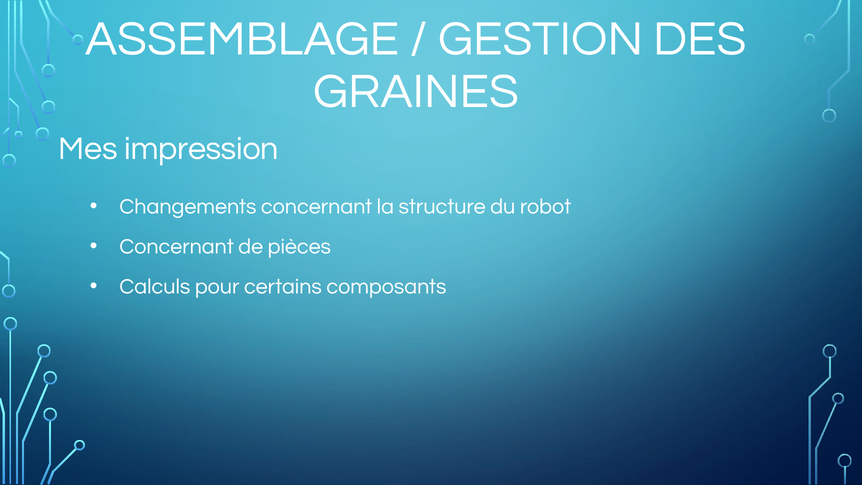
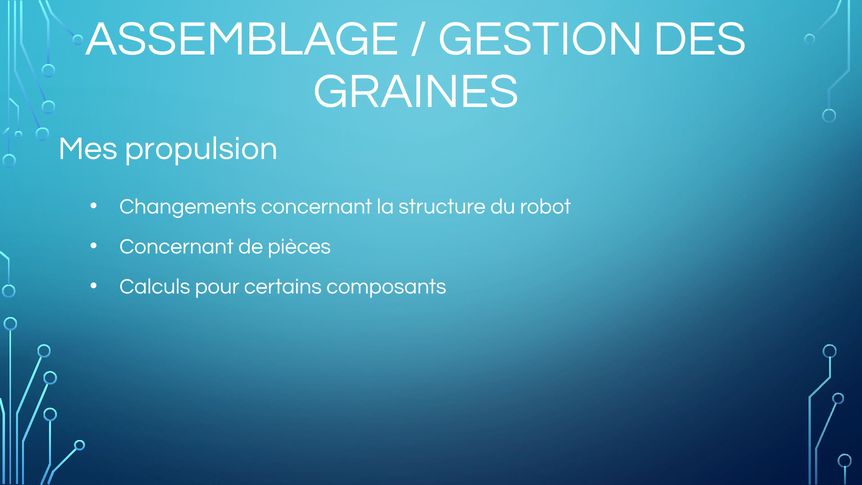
impression: impression -> propulsion (201, 148)
